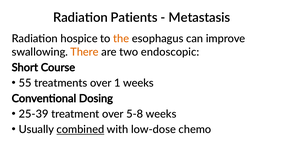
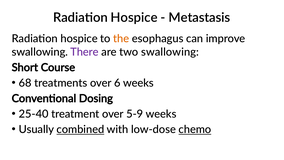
Patients: Patients -> Hospice (134, 18)
There colour: orange -> purple (84, 52)
two endoscopic: endoscopic -> swallowing (170, 52)
55: 55 -> 68 (25, 83)
1: 1 -> 6 (117, 83)
25-39: 25-39 -> 25-40 (34, 114)
5-8: 5-8 -> 5-9 (135, 114)
chemo underline: none -> present (195, 129)
